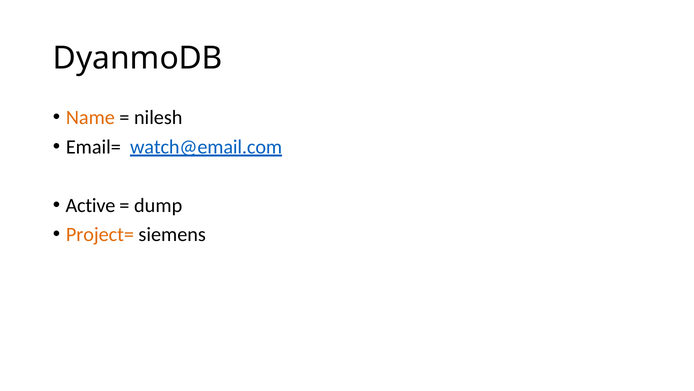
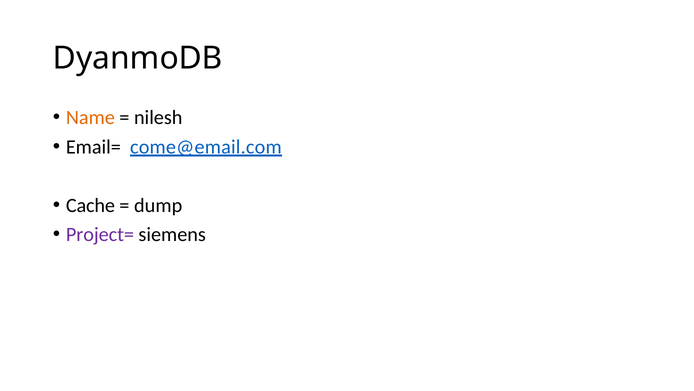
watch@email.com: watch@email.com -> come@email.com (206, 147)
Active: Active -> Cache (90, 205)
Project= colour: orange -> purple (100, 234)
